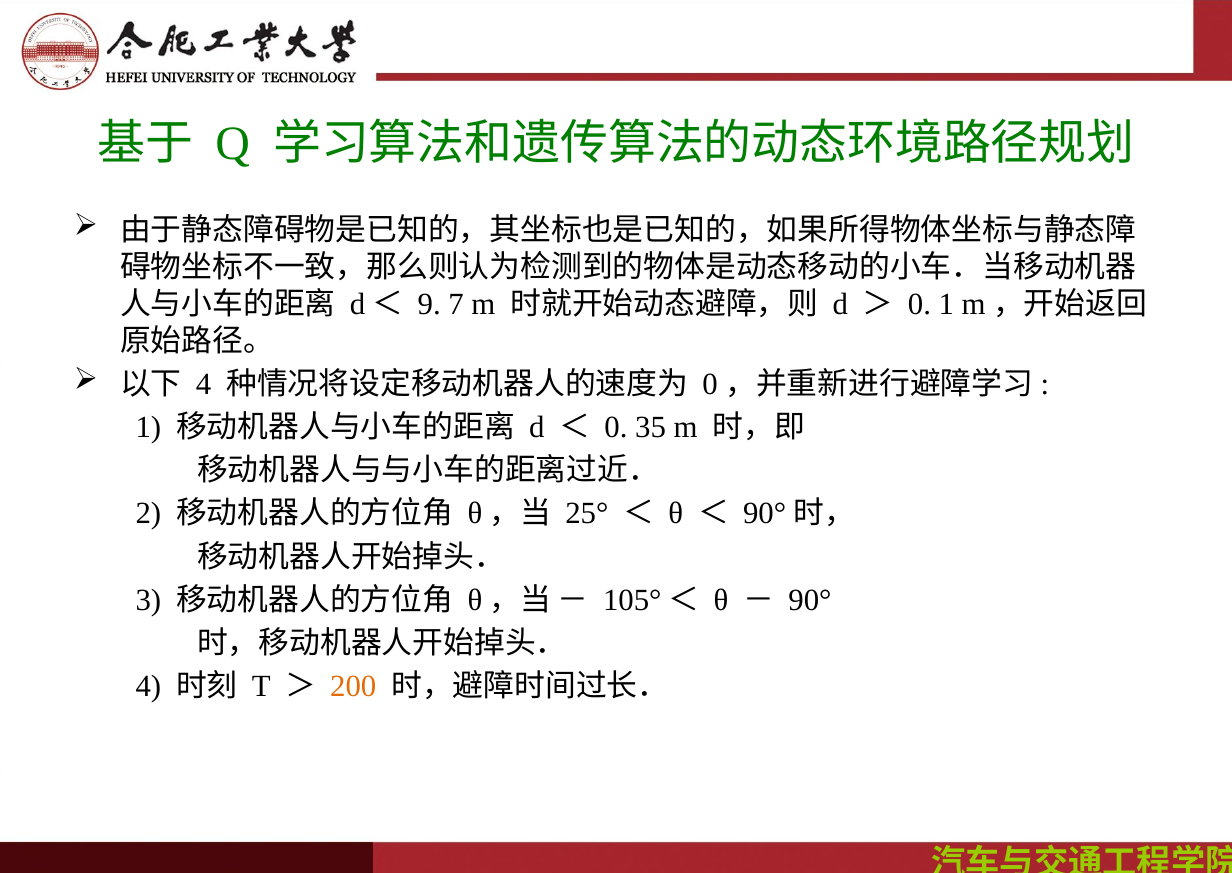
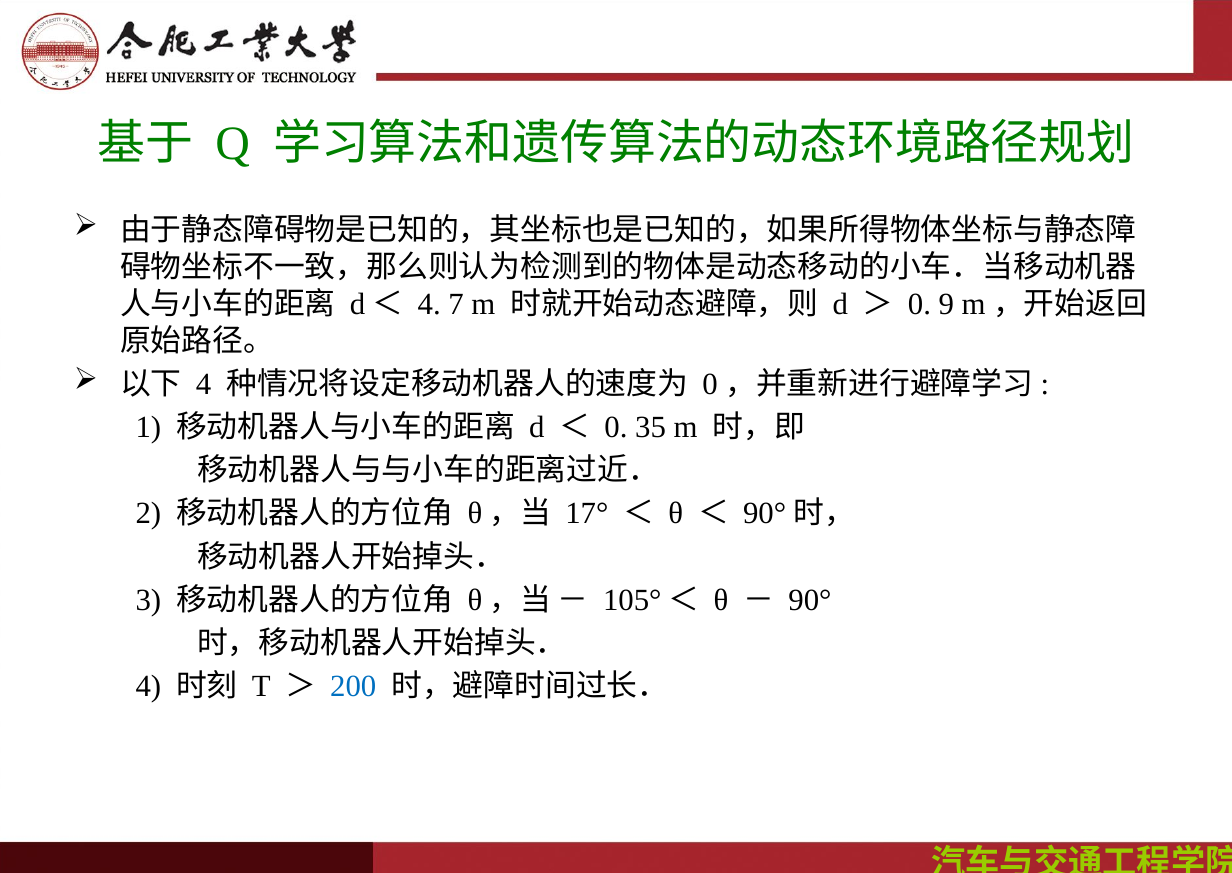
d＜ 9: 9 -> 4 (429, 304)
0 1: 1 -> 9 (946, 304)
25°: 25° -> 17° (587, 514)
200 colour: orange -> blue (353, 686)
